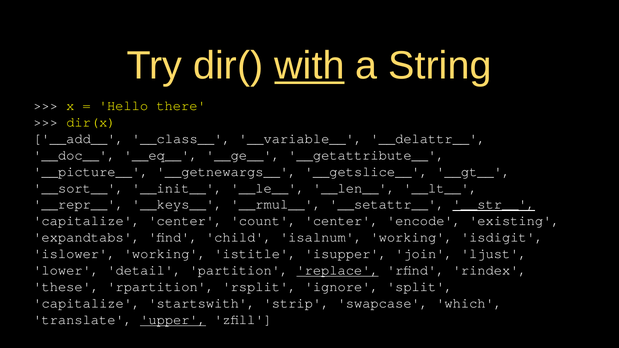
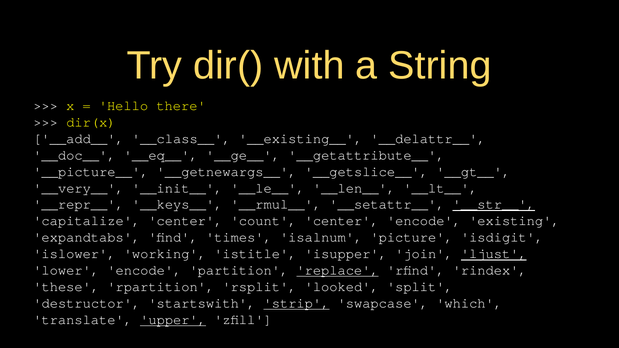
with underline: present -> none (309, 66)
__variable__: __variable__ -> __existing__ (301, 139)
__sort__: __sort__ -> __very__ (79, 188)
child: child -> times (239, 238)
isalnum working: working -> picture (412, 238)
ljust underline: none -> present (494, 254)
lower detail: detail -> encode (144, 271)
ignore: ignore -> looked (342, 287)
capitalize: capitalize -> destructor (87, 304)
strip underline: none -> present (296, 304)
